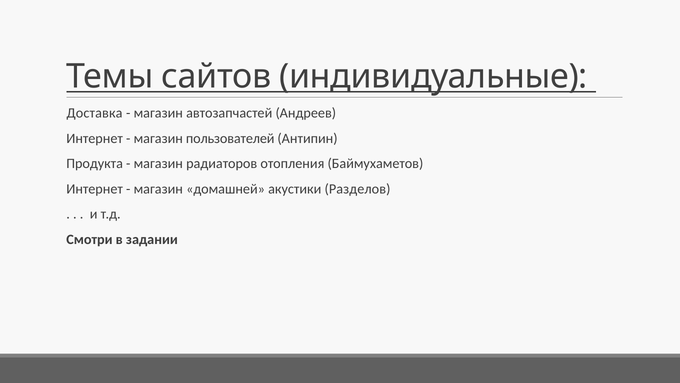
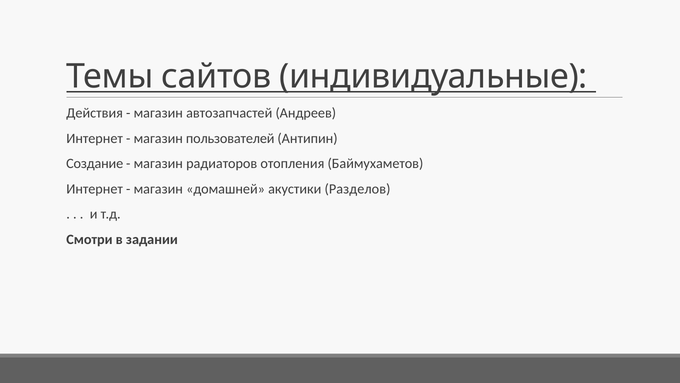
Доставка: Доставка -> Действия (95, 113)
Продукта: Продукта -> Создание (95, 163)
